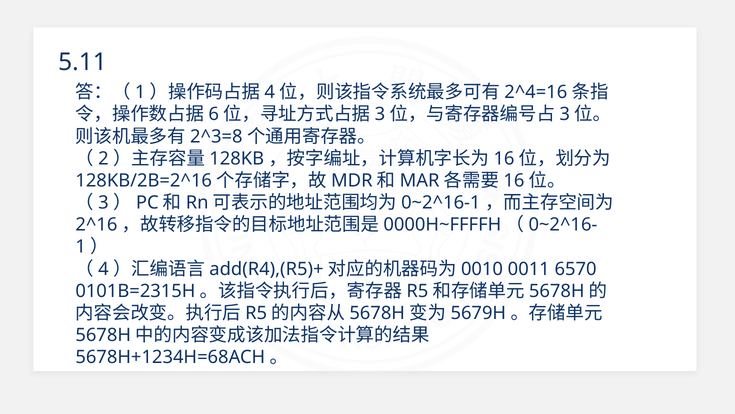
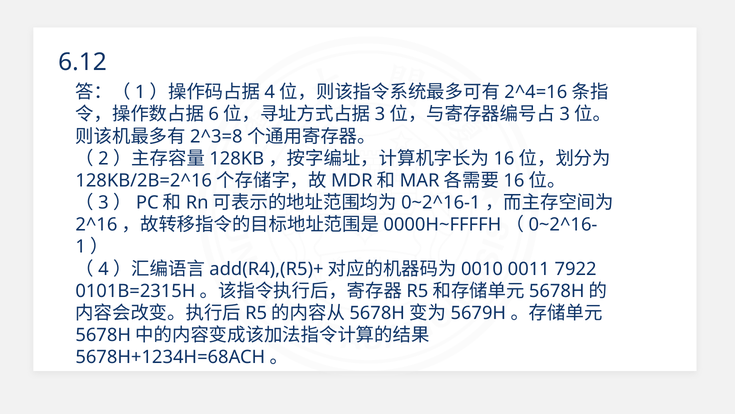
5.11: 5.11 -> 6.12 (83, 62)
6570: 6570 -> 7922 (576, 269)
